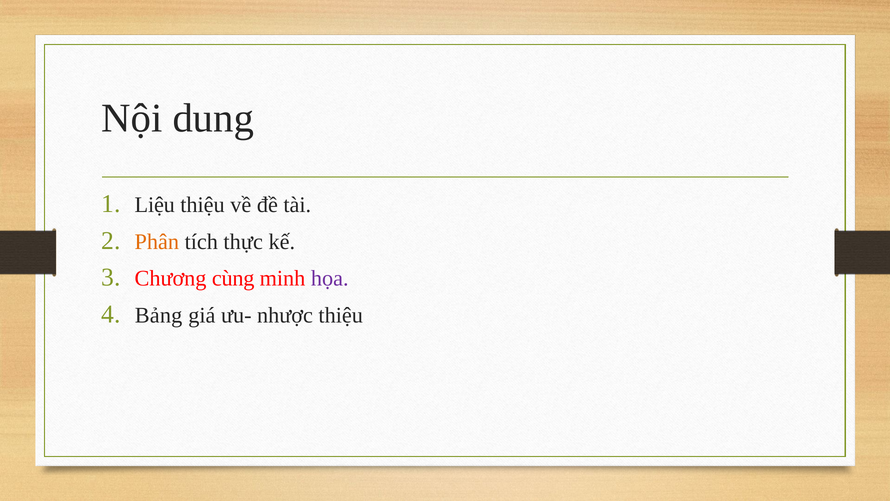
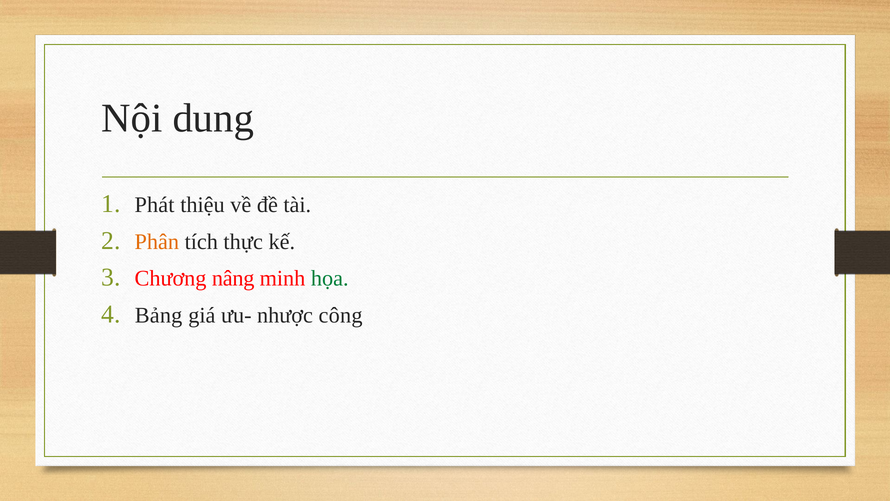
Liệu: Liệu -> Phát (155, 205)
cùng: cùng -> nâng (233, 278)
họa colour: purple -> green (330, 278)
nhược thiệu: thiệu -> công (341, 315)
